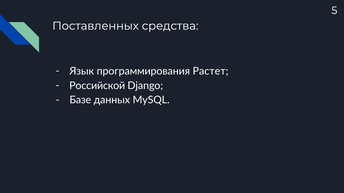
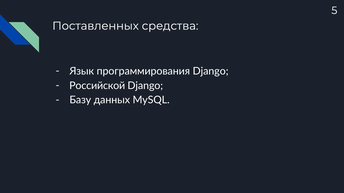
программирования Растет: Растет -> Django (211, 71)
Базе: Базе -> Базу (80, 100)
